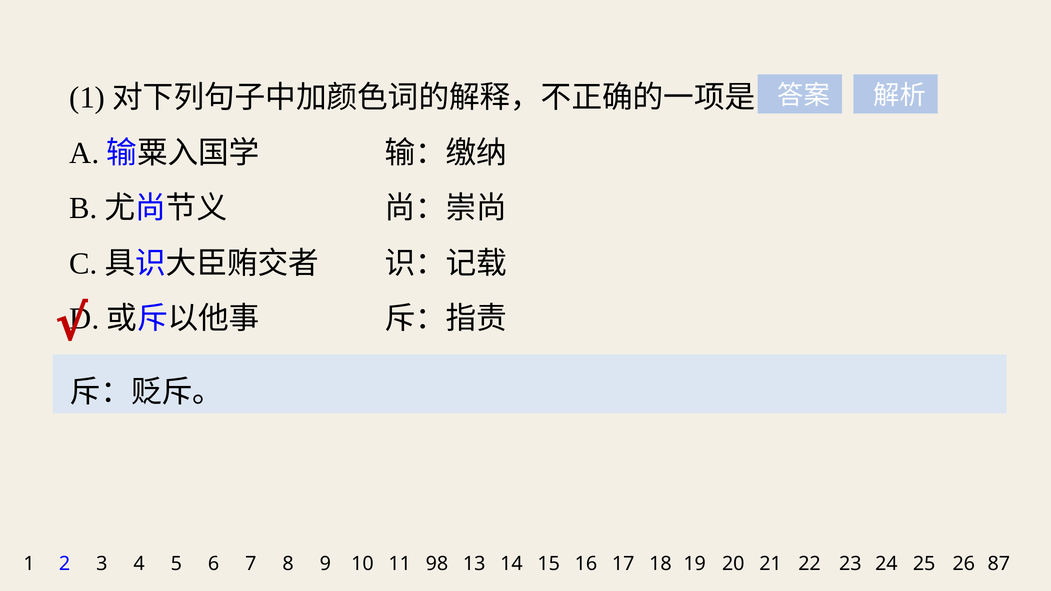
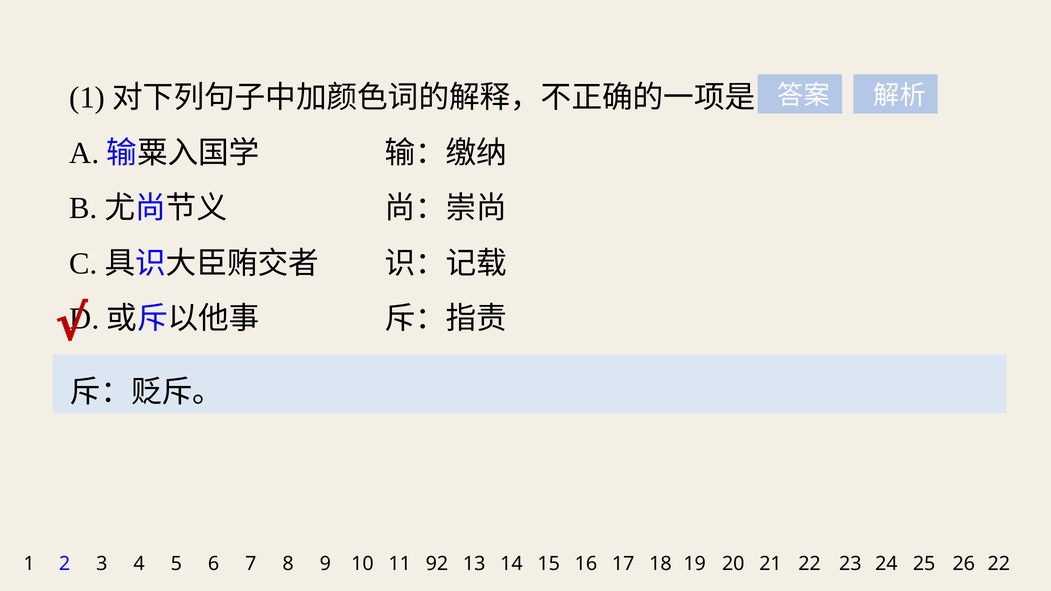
98: 98 -> 92 (437, 564)
26 87: 87 -> 22 (999, 564)
